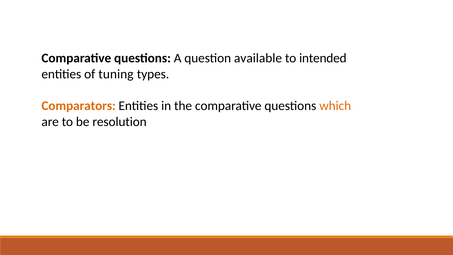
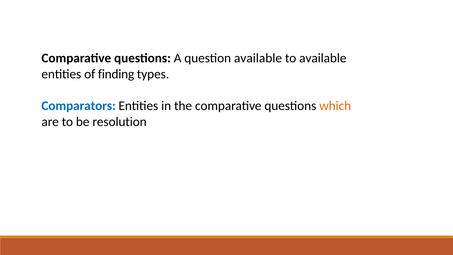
to intended: intended -> available (323, 58)
tuning: tuning -> finding (116, 74)
Comparators colour: orange -> blue (79, 106)
